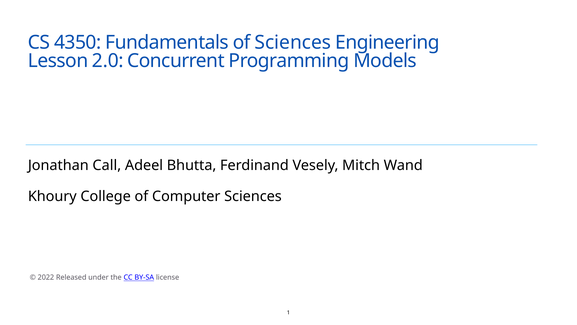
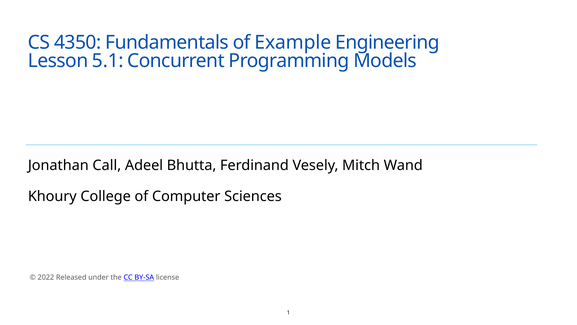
of Sciences: Sciences -> Example (293, 42)
2.0: 2.0 -> 5.1 (108, 61)
